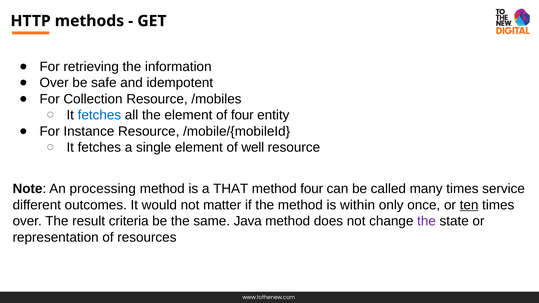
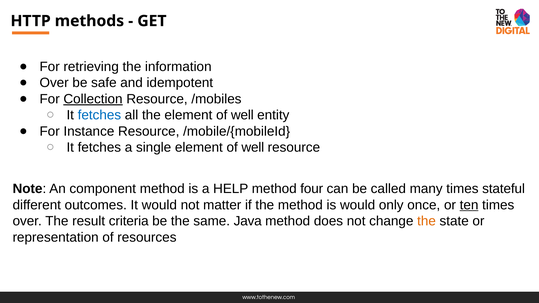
Collection underline: none -> present (93, 99)
the element of four: four -> well (242, 115)
processing: processing -> component (103, 189)
THAT: THAT -> HELP (231, 189)
service: service -> stateful (504, 189)
is within: within -> would (358, 205)
the colour: purple -> orange (426, 221)
